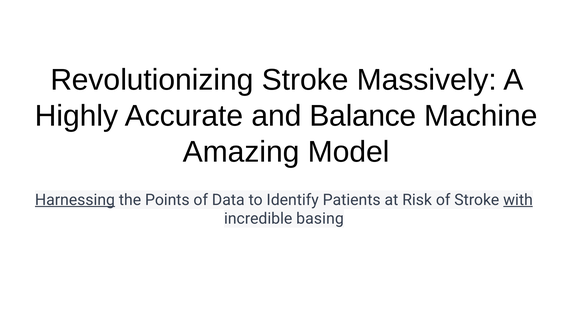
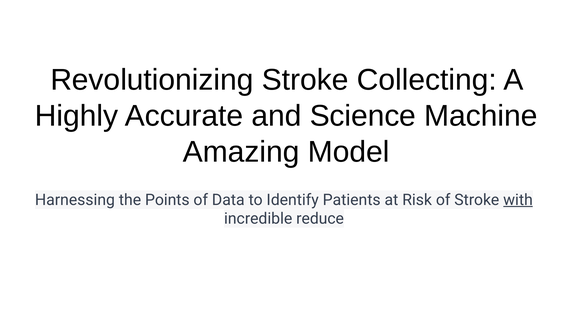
Massively: Massively -> Collecting (427, 80)
Balance: Balance -> Science (363, 116)
Harnessing underline: present -> none (75, 200)
basing: basing -> reduce (320, 219)
